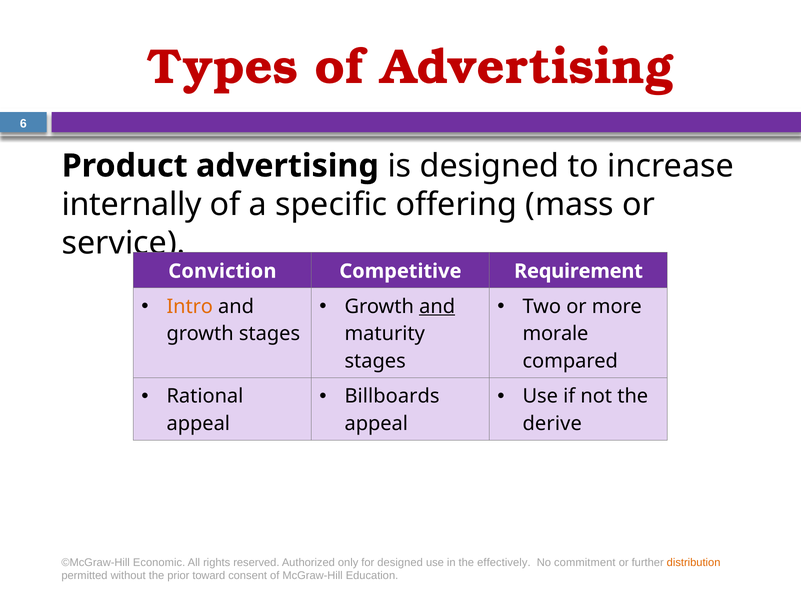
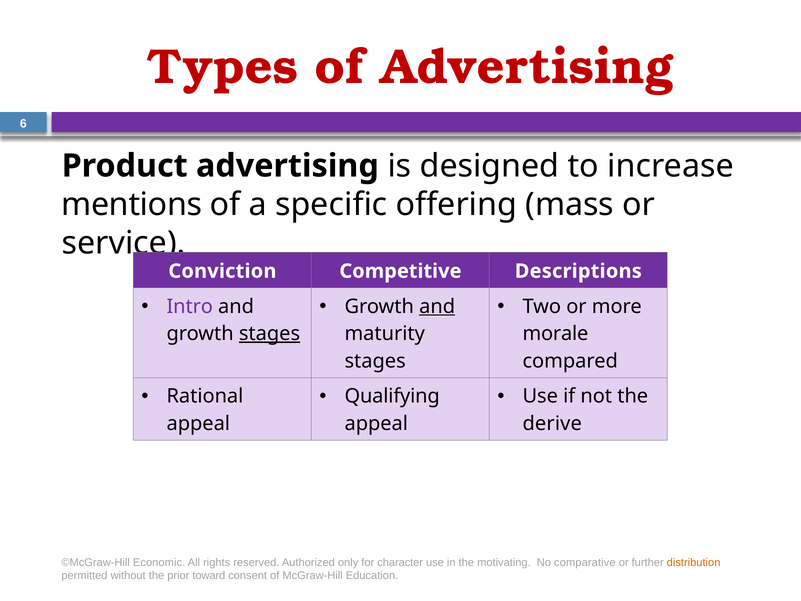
internally: internally -> mentions (132, 205)
Requirement: Requirement -> Descriptions (578, 271)
Intro colour: orange -> purple (190, 306)
stages underline: none -> present (270, 334)
Billboards: Billboards -> Qualifying (392, 396)
for designed: designed -> character (400, 562)
effectively: effectively -> motivating (504, 562)
commitment: commitment -> comparative (585, 562)
